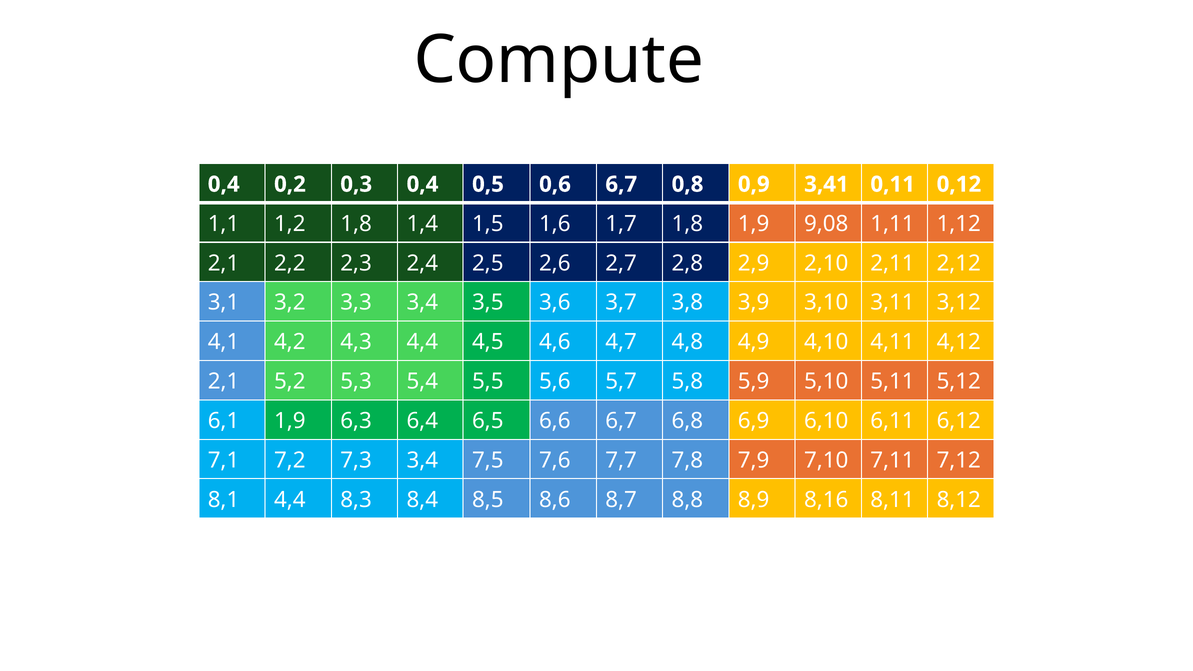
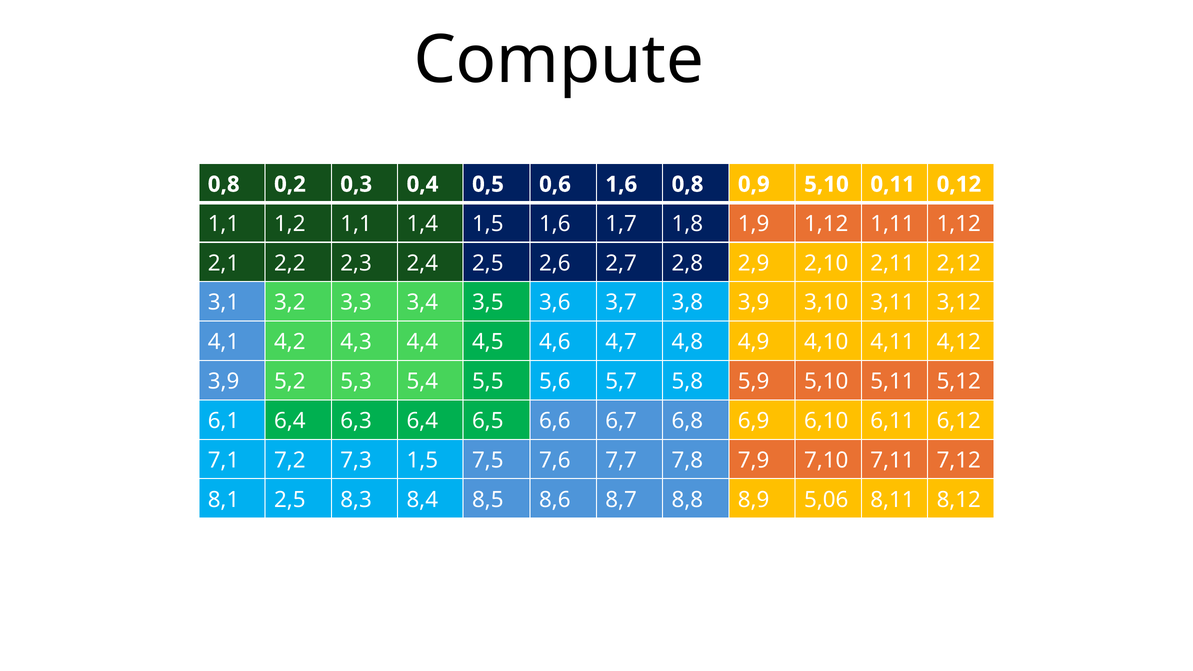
0,4: 0,4 -> 0,8 (224, 184)
0,6 6,7: 6,7 -> 1,6 (621, 184)
0,9 3,41: 3,41 -> 5,10 (826, 184)
1,2 1,8: 1,8 -> 1,1 (356, 224)
1,9 9,08: 9,08 -> 1,12 (826, 224)
2,1: 2,1 -> 3,9 (224, 381)
6,1 1,9: 1,9 -> 6,4 (290, 421)
7,3 3,4: 3,4 -> 1,5 (422, 460)
8,1 4,4: 4,4 -> 2,5 (290, 500)
8,16: 8,16 -> 5,06 (826, 500)
